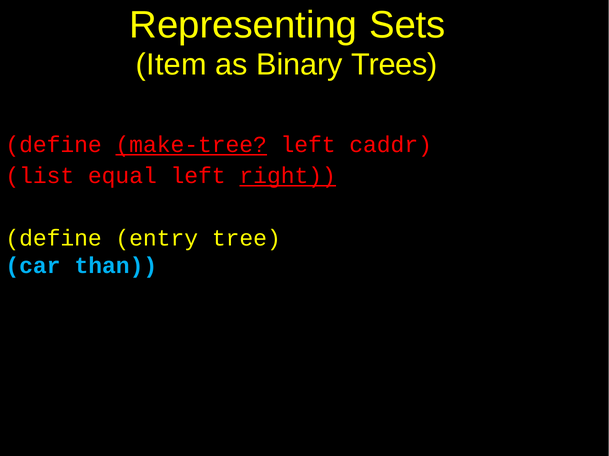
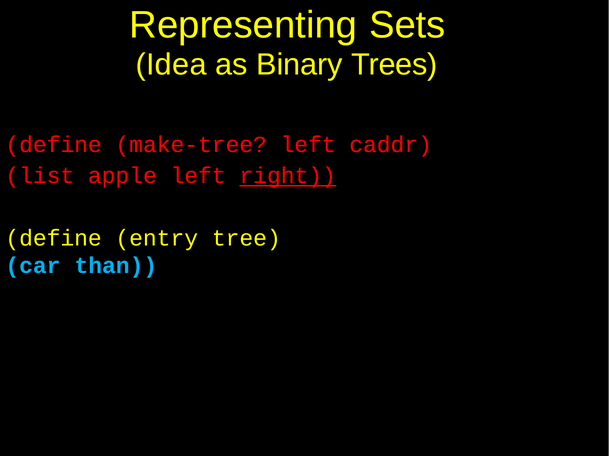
Item: Item -> Idea (171, 65)
make-tree underline: present -> none (191, 145)
equal: equal -> apple (122, 176)
